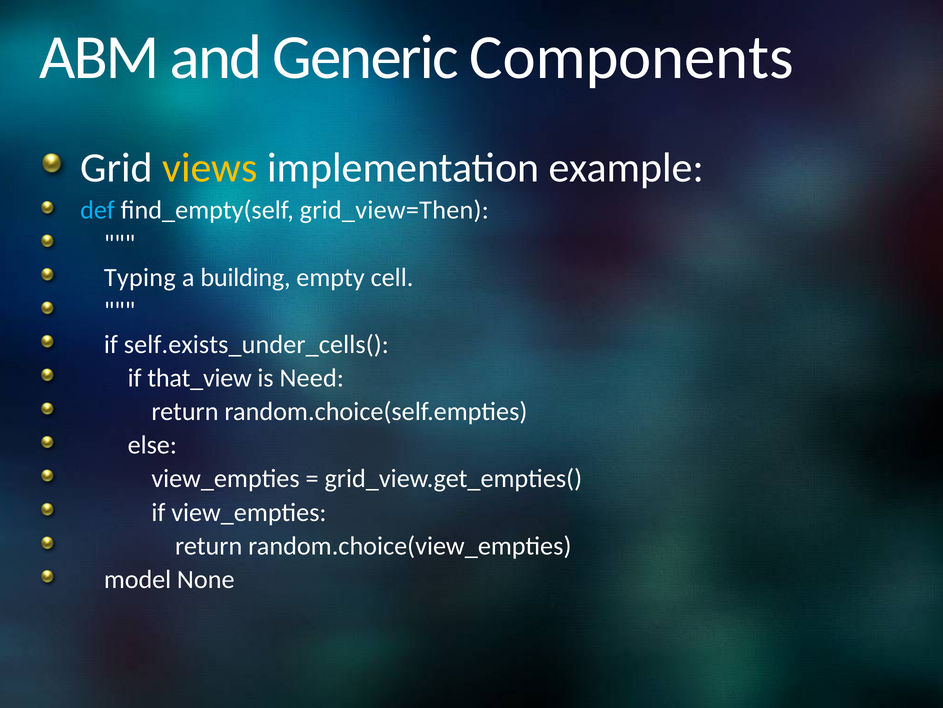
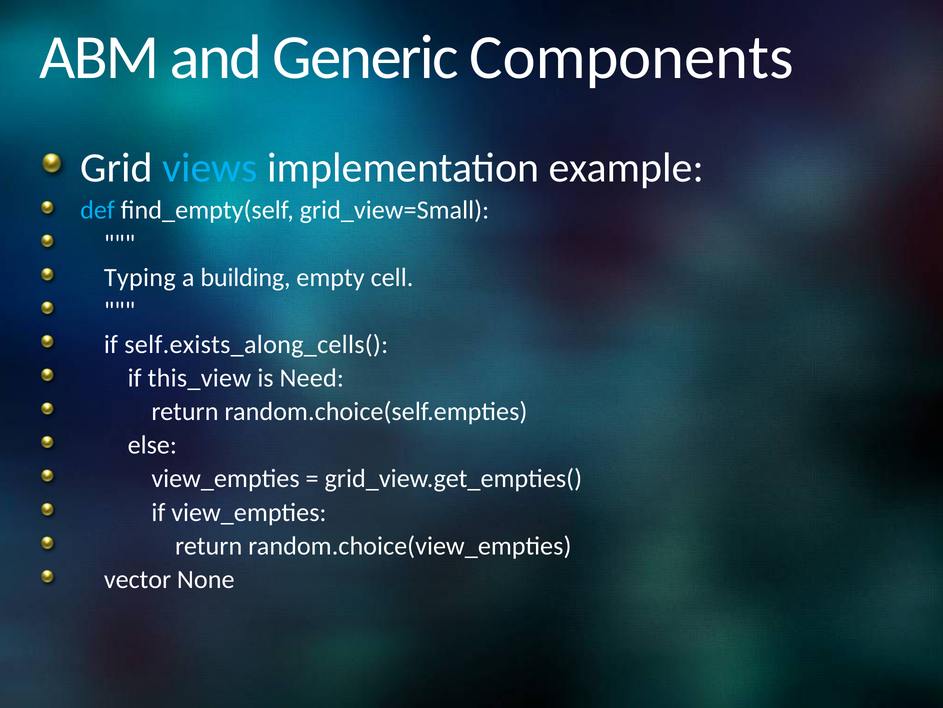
views colour: yellow -> light blue (210, 168)
grid_view=Then: grid_view=Then -> grid_view=Small (394, 210)
self.exists_under_cells(: self.exists_under_cells( -> self.exists_along_cells( (256, 344)
that_view: that_view -> this_view (199, 378)
model: model -> vector (138, 579)
